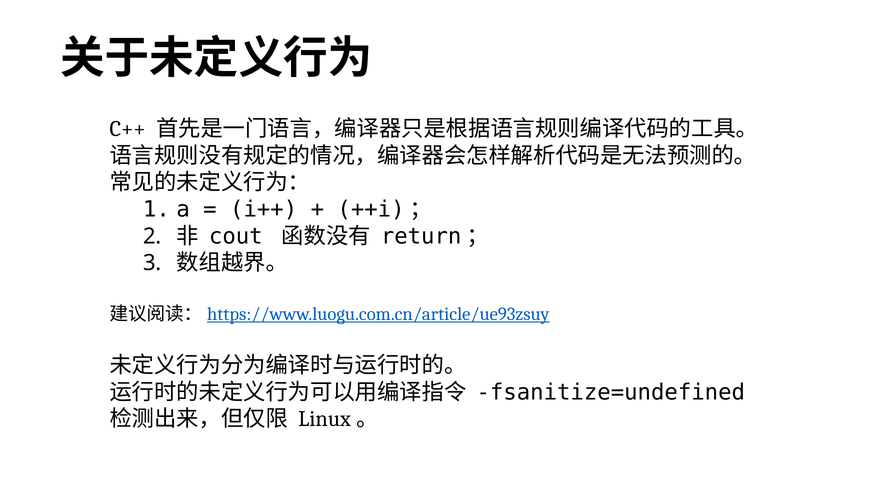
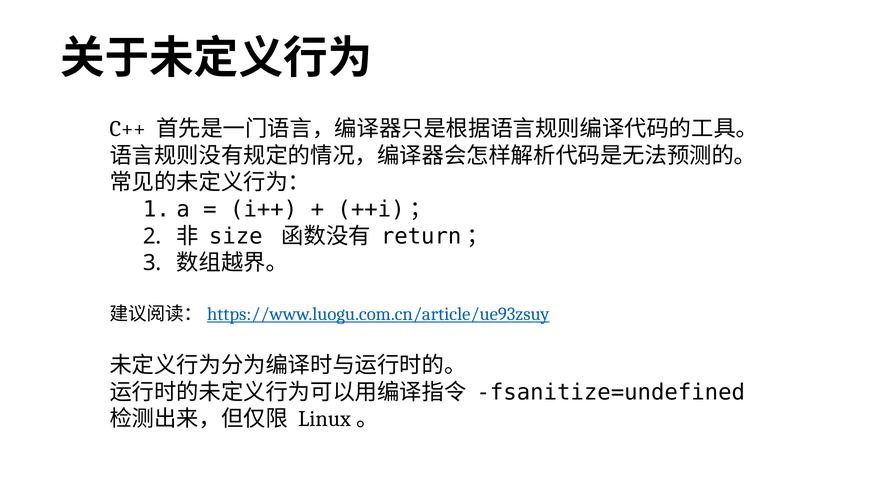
cout: cout -> size (236, 236)
